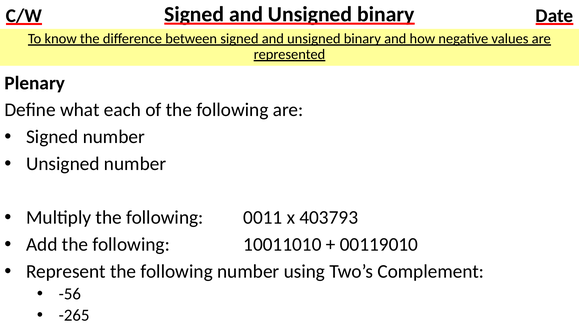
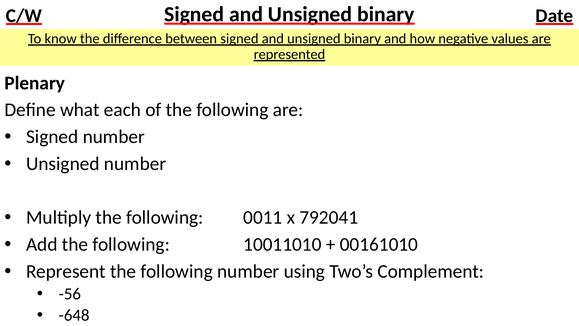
403793: 403793 -> 792041 (329, 217)
00119010: 00119010 -> 00161010 (379, 244)
-265: -265 -> -648 (74, 315)
